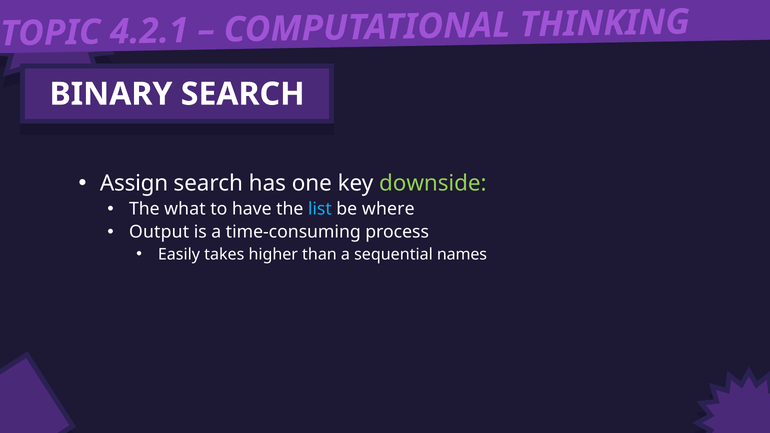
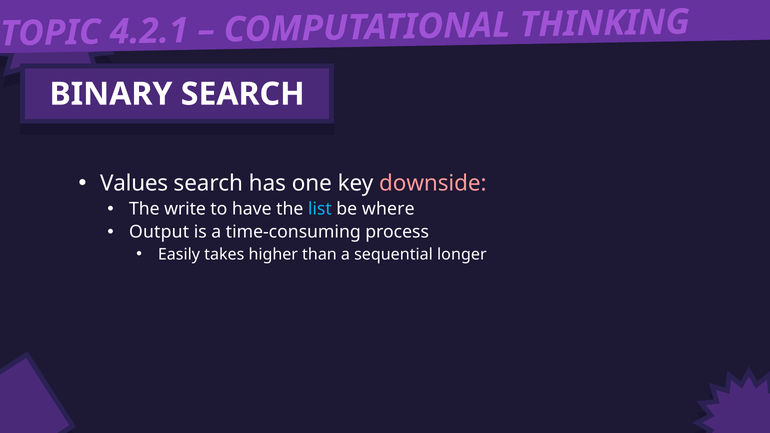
Assign: Assign -> Values (134, 183)
downside colour: light green -> pink (433, 183)
what: what -> write (185, 209)
names: names -> longer (462, 254)
